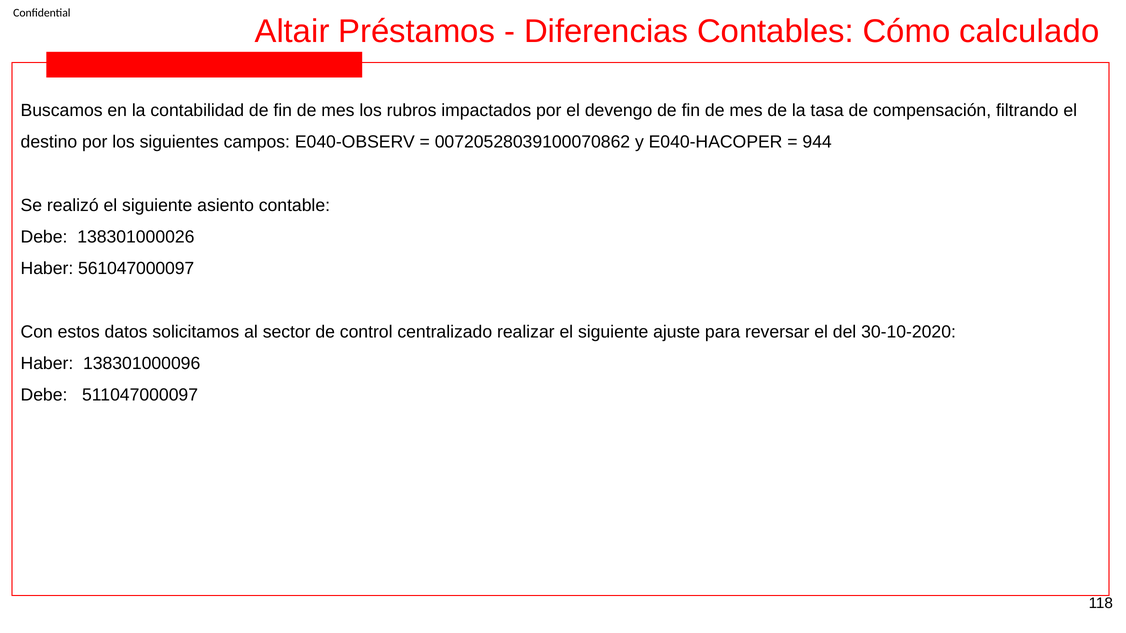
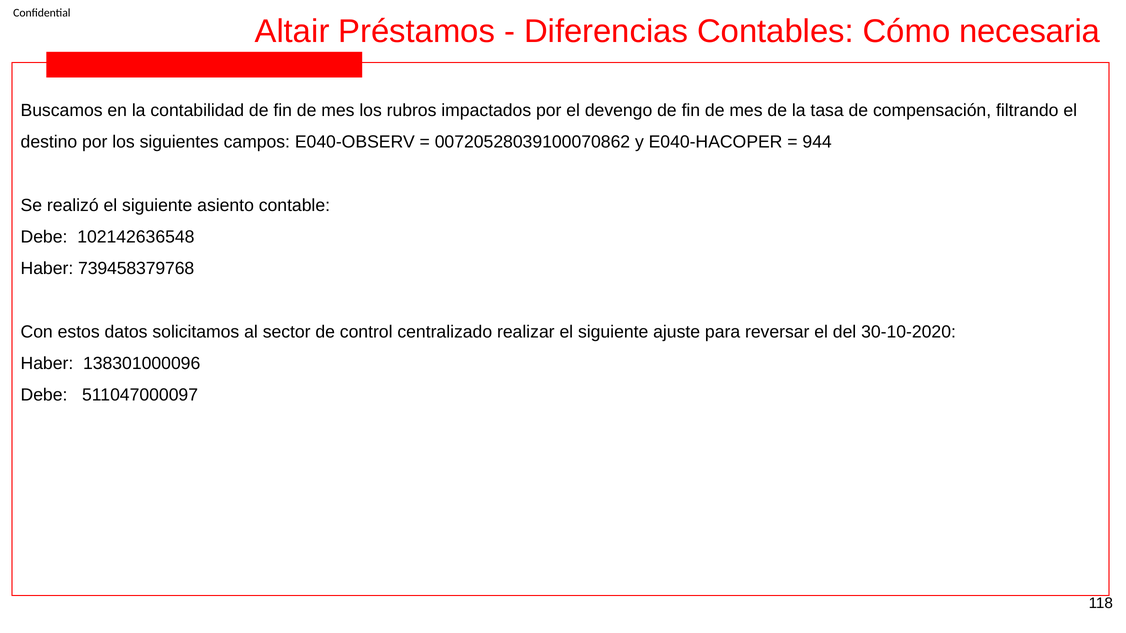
calculado: calculado -> necesaria (1030, 31)
138301000026: 138301000026 -> 102142636548 (136, 237)
561047000097: 561047000097 -> 739458379768 (136, 269)
